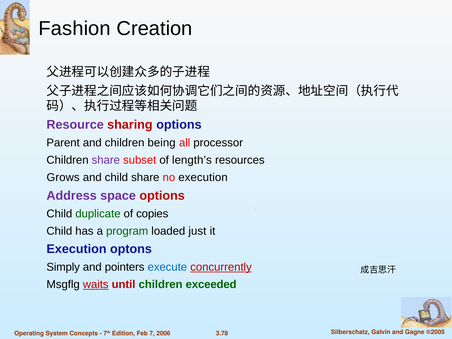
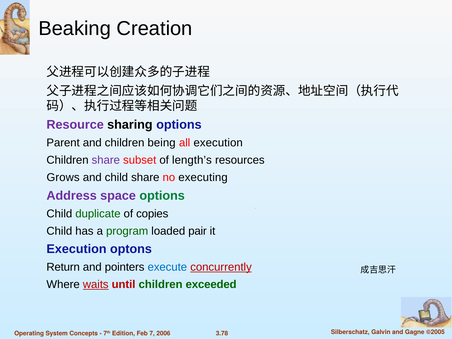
Fashion: Fashion -> Beaking (75, 28)
sharing colour: red -> black (130, 125)
all processor: processor -> execution (218, 143)
no execution: execution -> executing (203, 177)
options colour: red -> green (162, 196)
just: just -> pair (198, 231)
Simply: Simply -> Return (63, 267)
Msgflg: Msgflg -> Where (63, 284)
